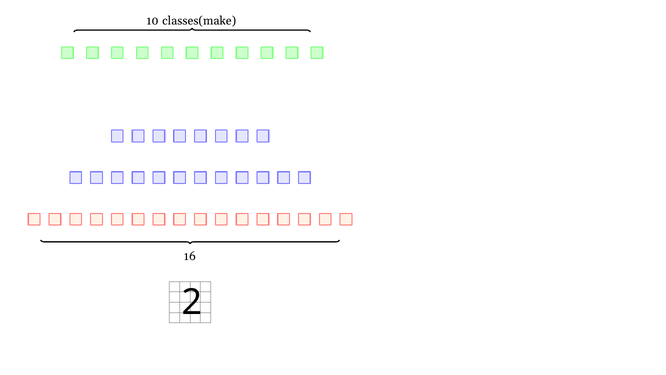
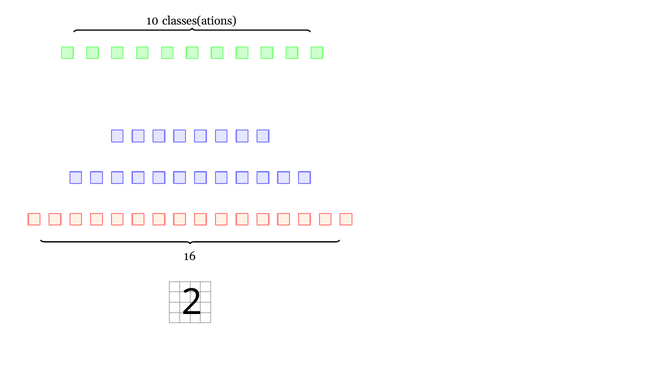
classes(make: classes(make -> classes(ations (199, 21)
